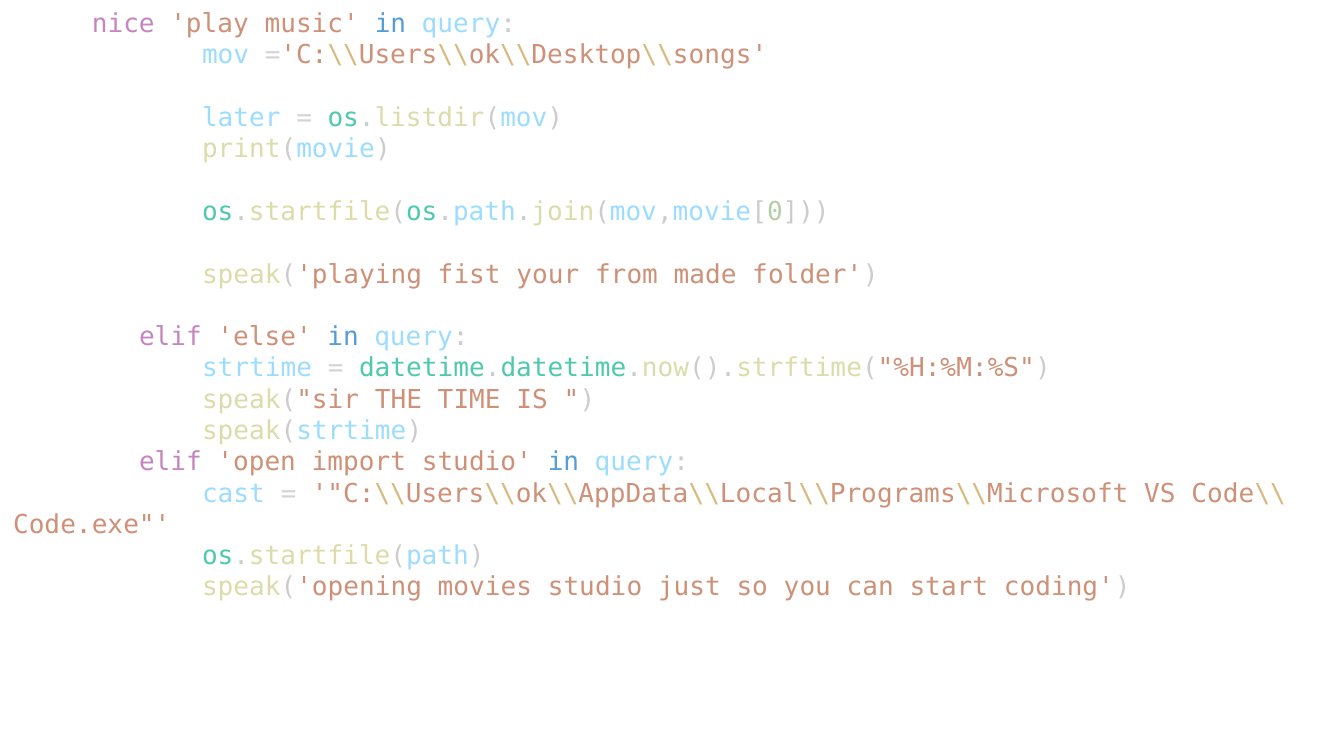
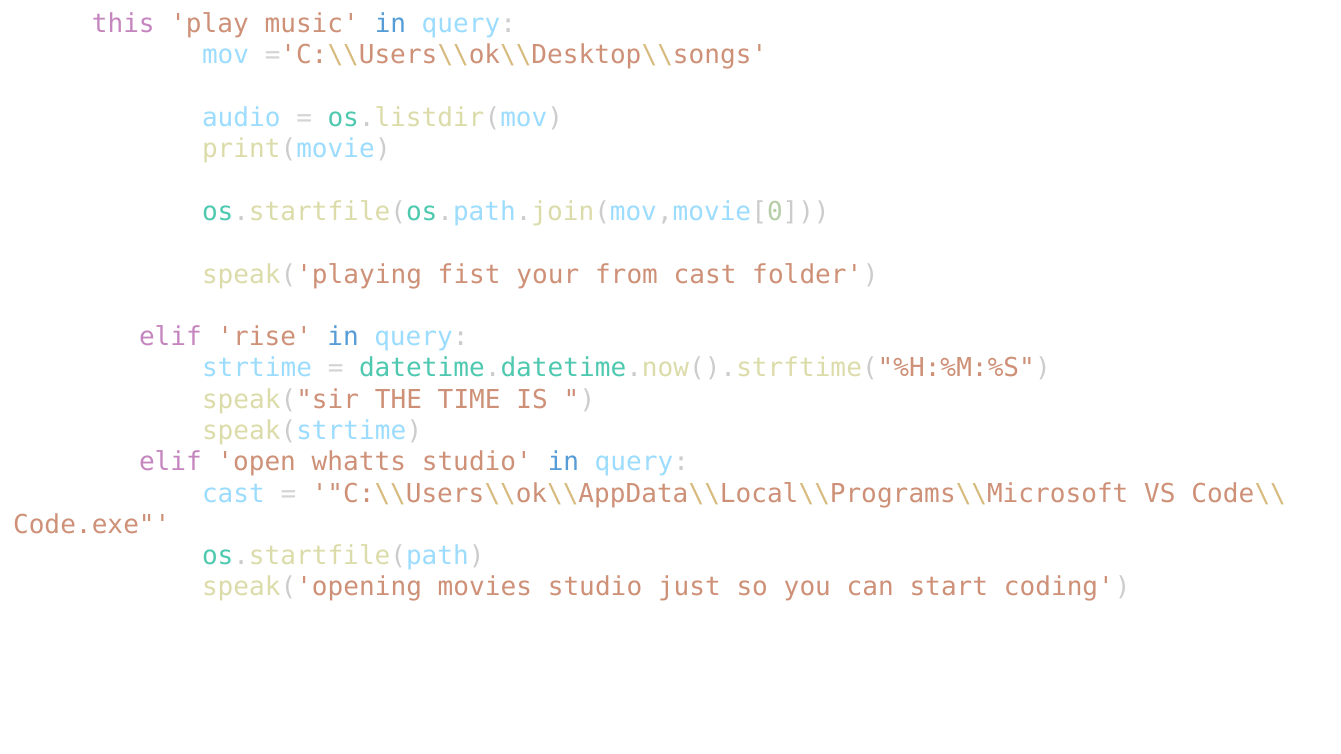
nice: nice -> this (123, 24)
later: later -> audio (241, 118)
from made: made -> cast (705, 275)
else: else -> rise (265, 337)
import: import -> whatts (359, 462)
